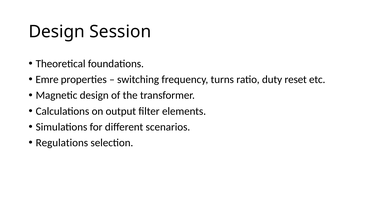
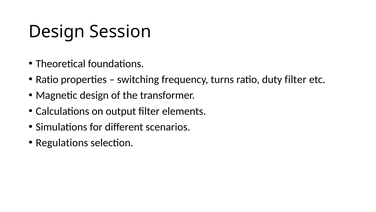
Emre: Emre -> Ratio (47, 79)
duty reset: reset -> filter (296, 79)
